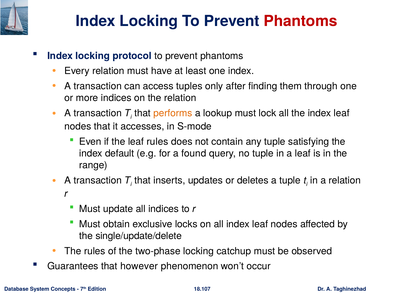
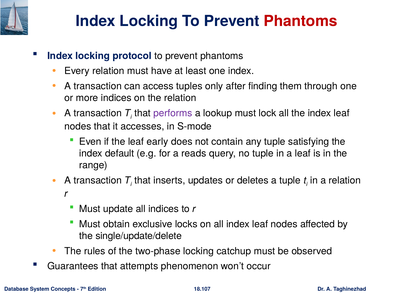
performs colour: orange -> purple (173, 113)
leaf rules: rules -> early (157, 142)
found: found -> reads (194, 154)
however: however -> attempts (139, 267)
